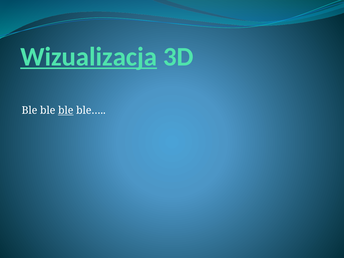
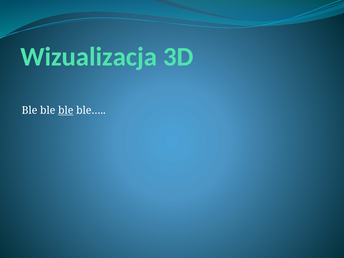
Wizualizacja underline: present -> none (89, 57)
